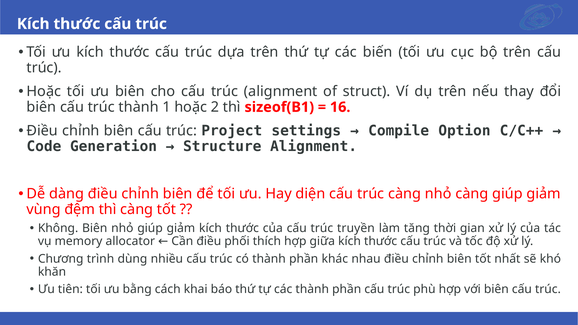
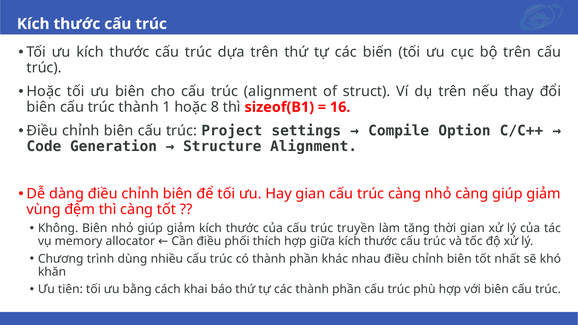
2: 2 -> 8 (215, 107)
Hay diện: diện -> gian (311, 194)
